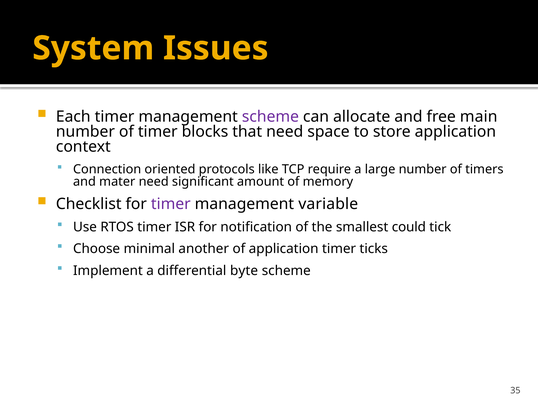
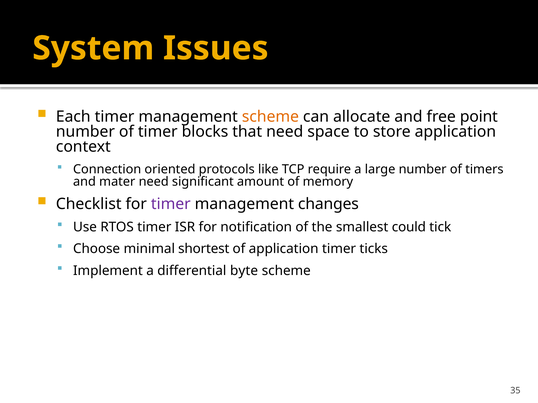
scheme colour: purple -> orange (270, 117)
main: main -> point (479, 117)
variable: variable -> changes (328, 204)
another: another -> shortest (204, 249)
